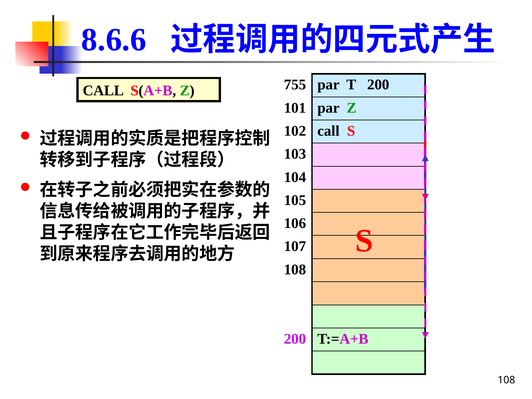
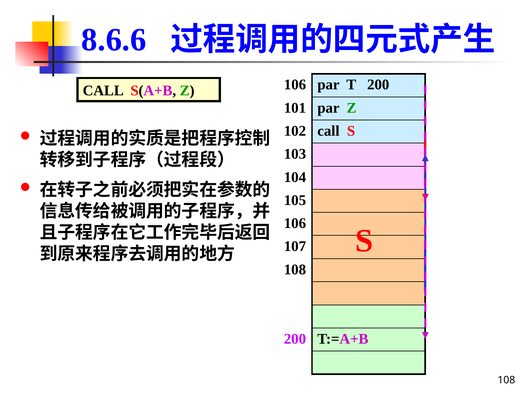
Z 755: 755 -> 106 (295, 85)
